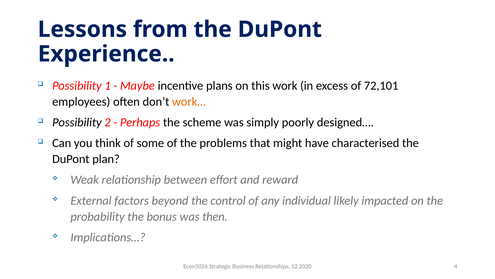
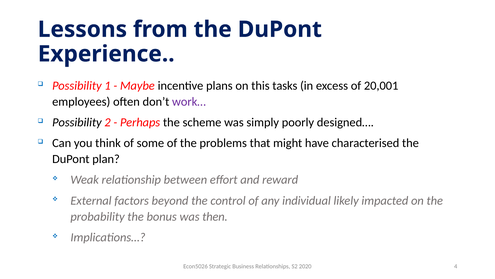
work: work -> tasks (285, 85)
72,101: 72,101 -> 20,001 (381, 85)
work… colour: orange -> purple (189, 101)
